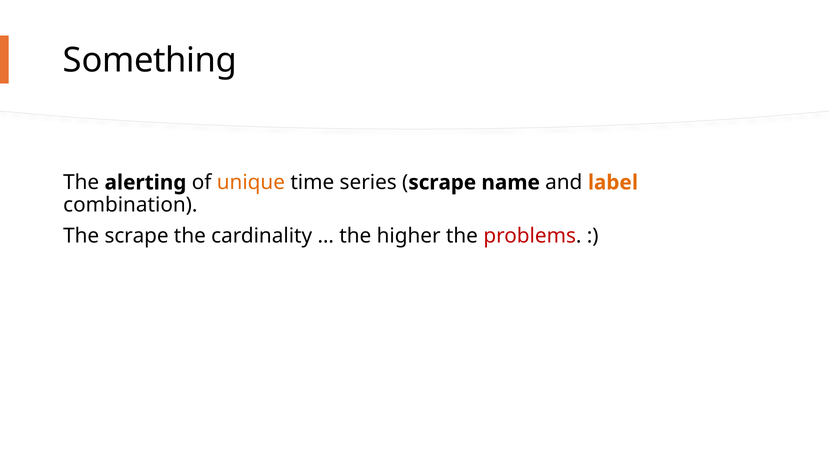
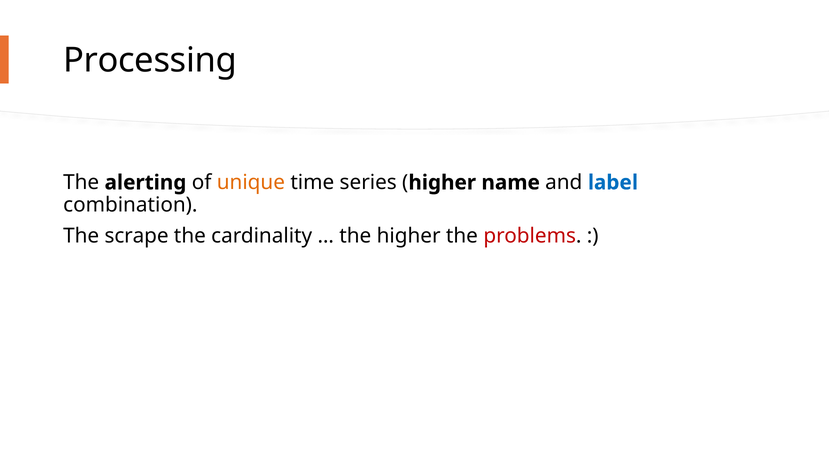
Something: Something -> Processing (150, 60)
scrape: scrape -> higher (442, 183)
label colour: orange -> blue (613, 183)
